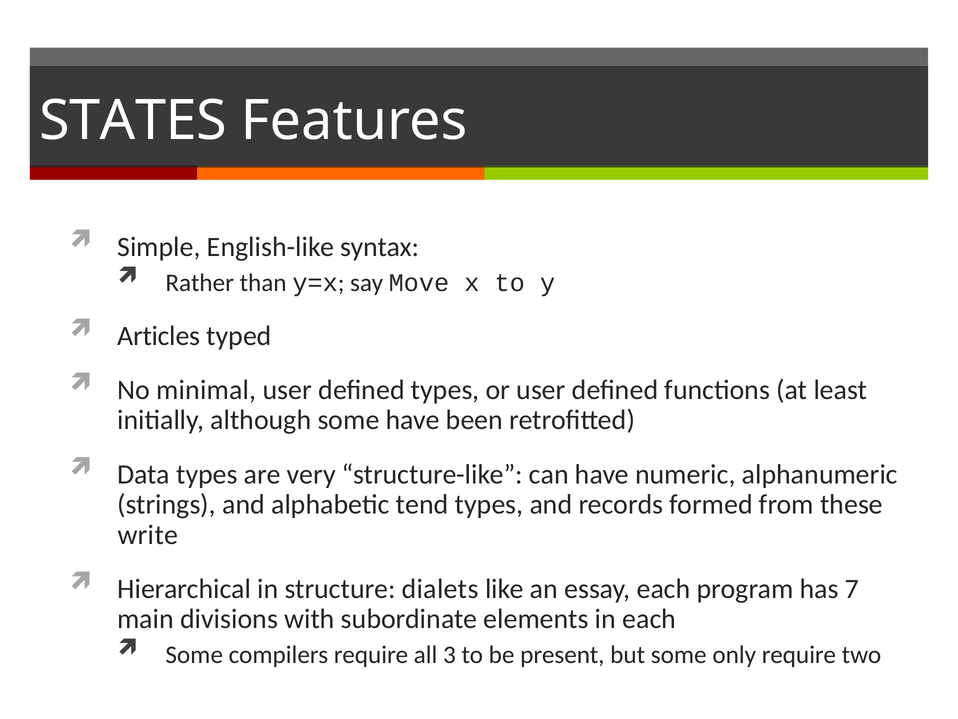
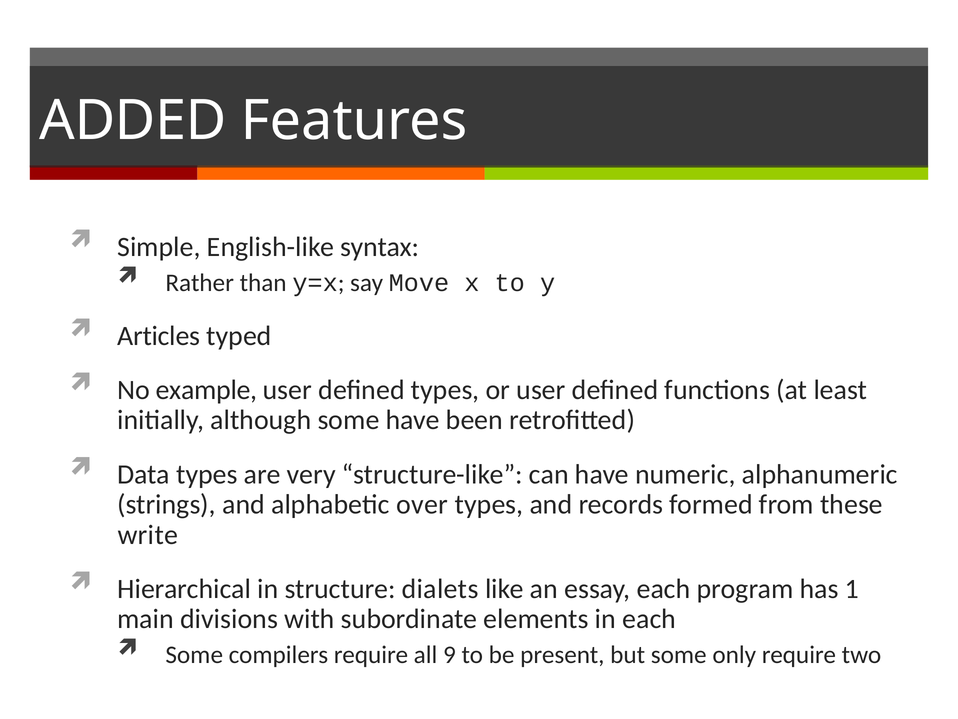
STATES: STATES -> ADDED (133, 121)
minimal: minimal -> example (207, 390)
tend: tend -> over (422, 504)
7: 7 -> 1 (852, 589)
3: 3 -> 9 (449, 654)
